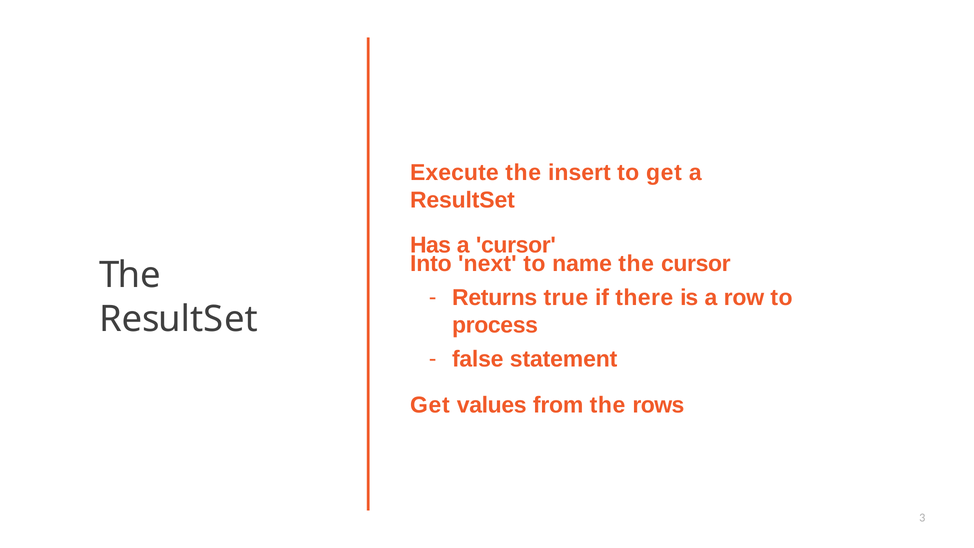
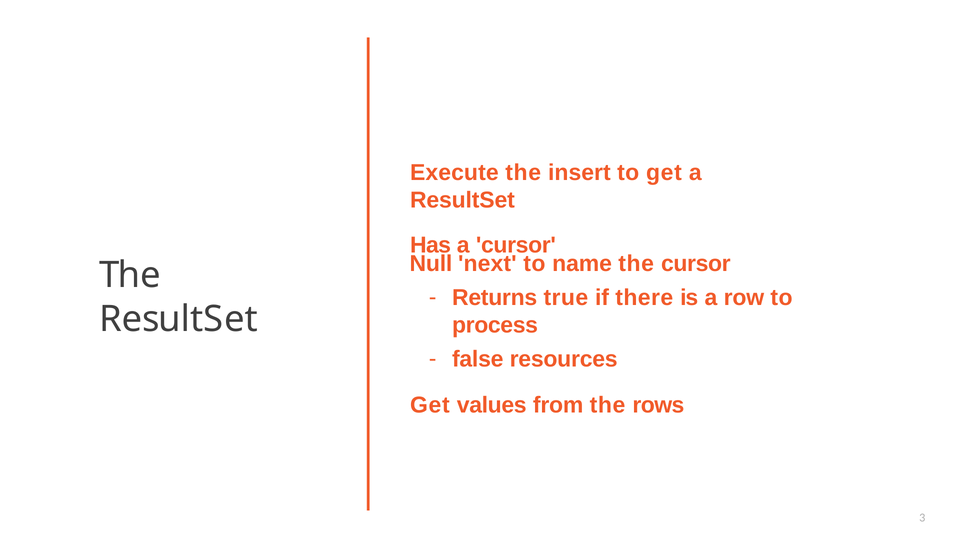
Into: Into -> Null (431, 264)
statement: statement -> resources (564, 359)
